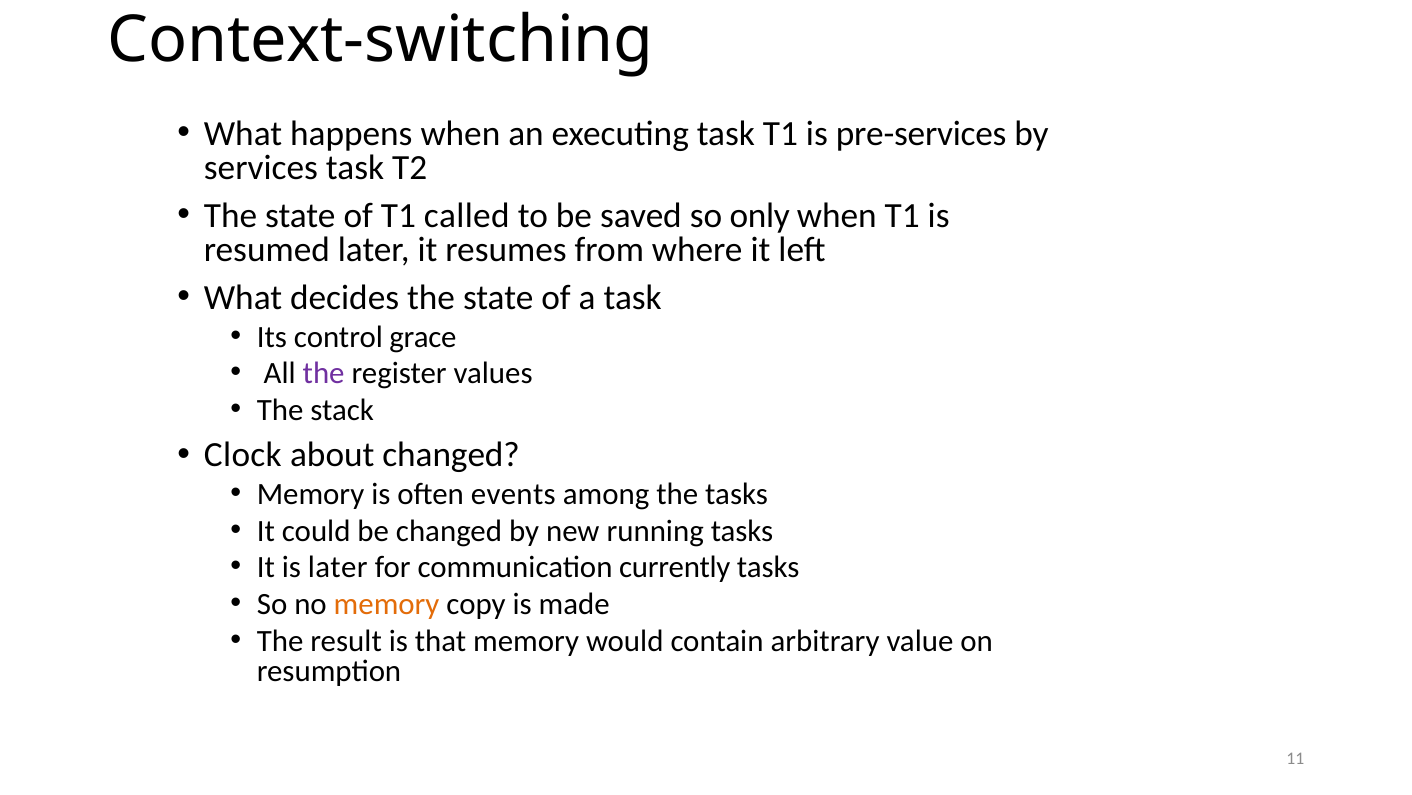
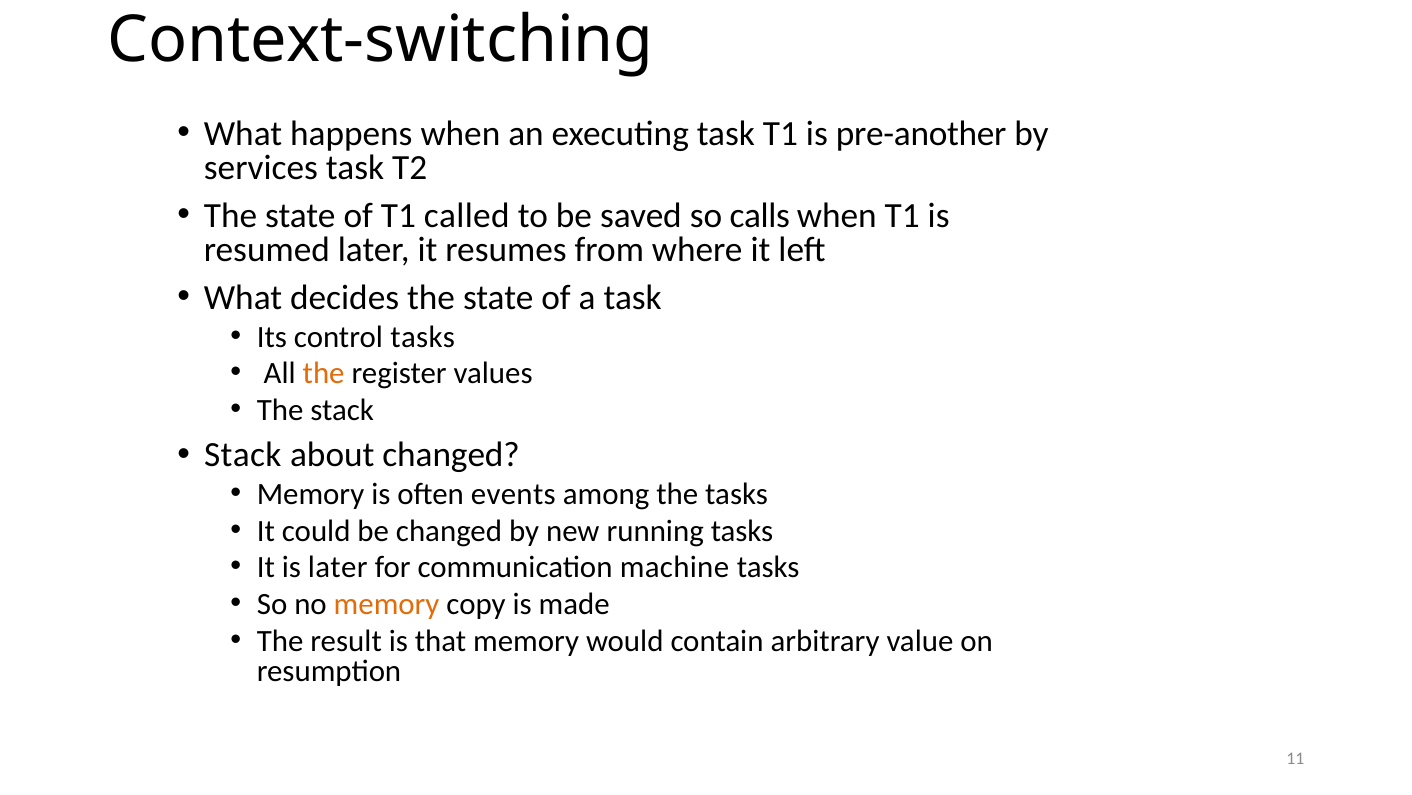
pre-services: pre-services -> pre-another (921, 134)
only: only -> calls (760, 216)
control grace: grace -> tasks (423, 336)
the colour: purple -> orange (324, 373)
Clock: Clock -> Stack (243, 455)
currently: currently -> machine (675, 567)
